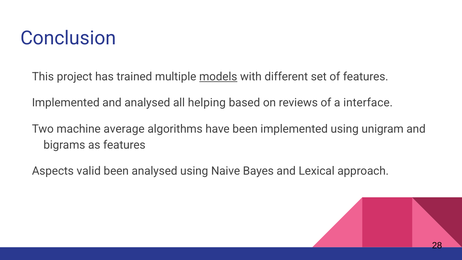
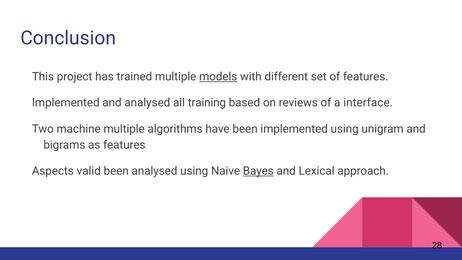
helping: helping -> training (207, 103)
machine average: average -> multiple (124, 129)
Bayes underline: none -> present (258, 171)
